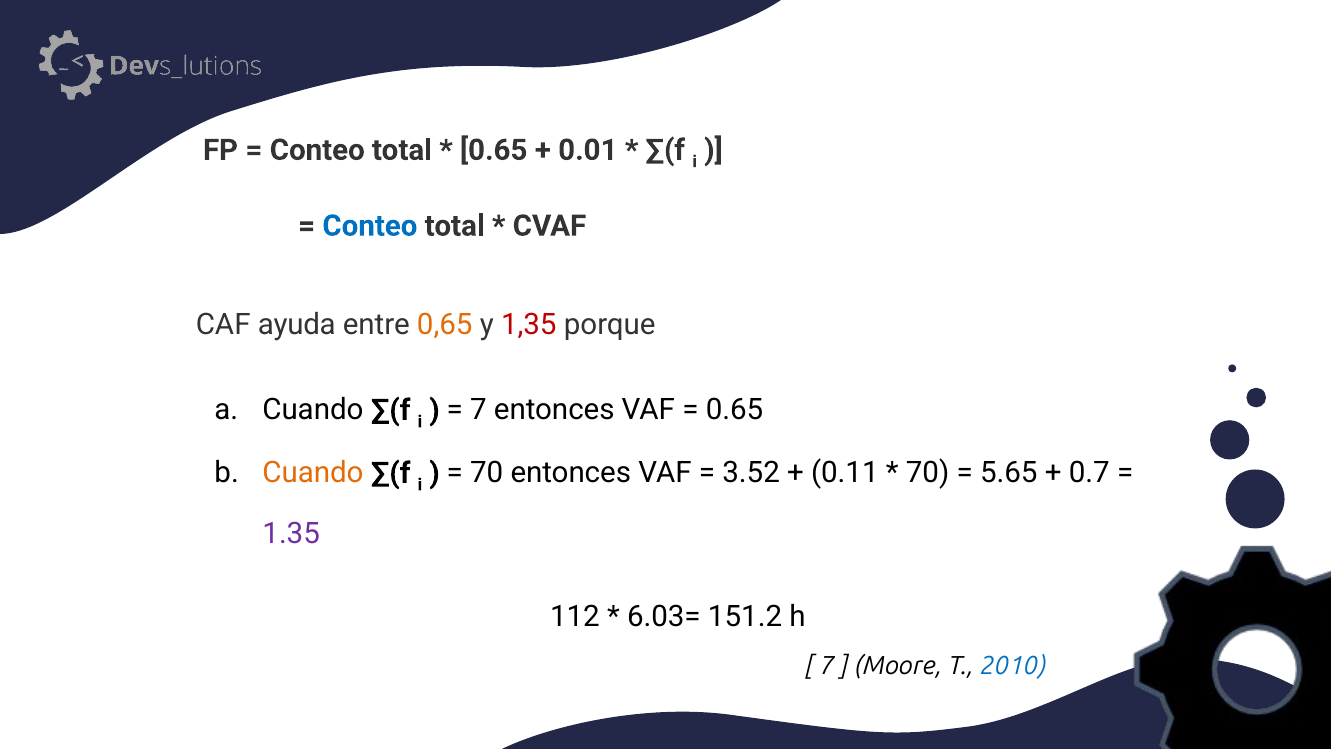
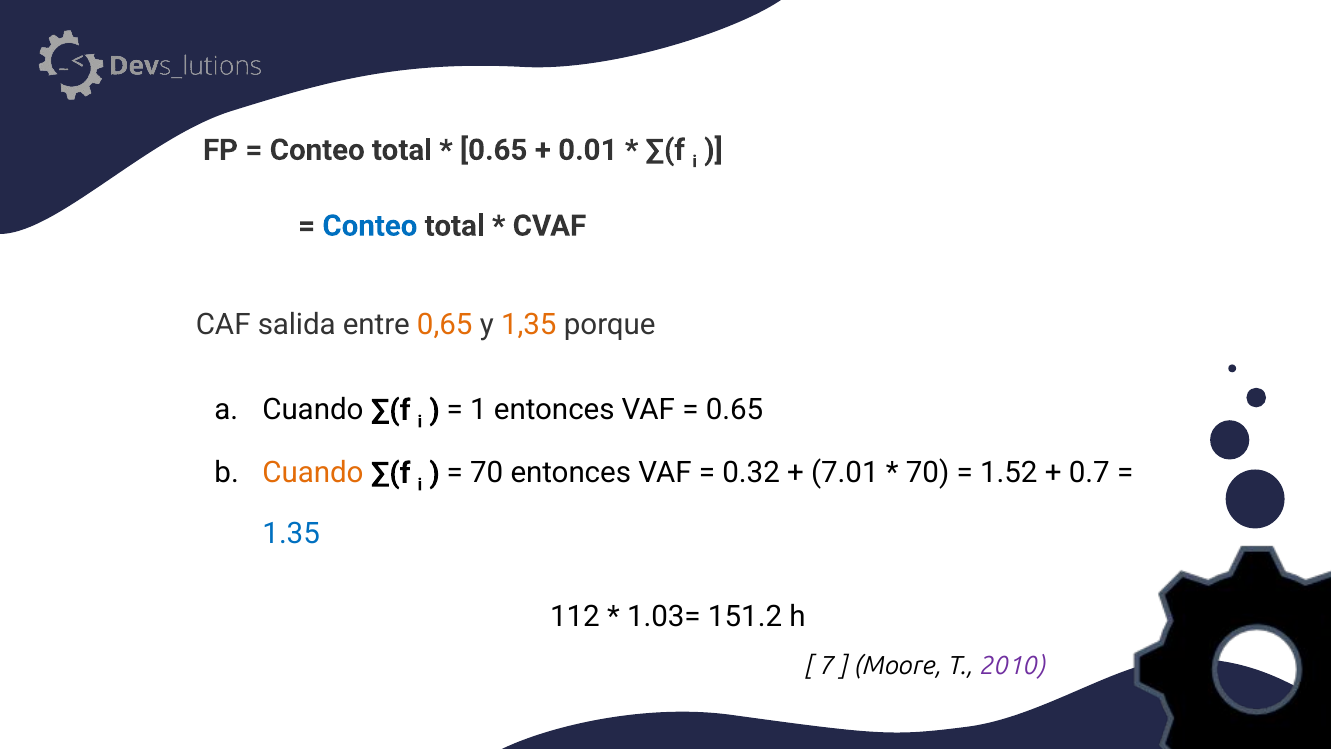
ayuda: ayuda -> salida (297, 324)
1,35 colour: red -> orange (529, 324)
7: 7 -> 1 (478, 410)
3.52: 3.52 -> 0.32 (751, 473)
0.11: 0.11 -> 7.01 (845, 473)
5.65: 5.65 -> 1.52 (1009, 473)
1.35 colour: purple -> blue (291, 533)
6.03=: 6.03= -> 1.03= (664, 616)
2010 colour: blue -> purple (1014, 666)
